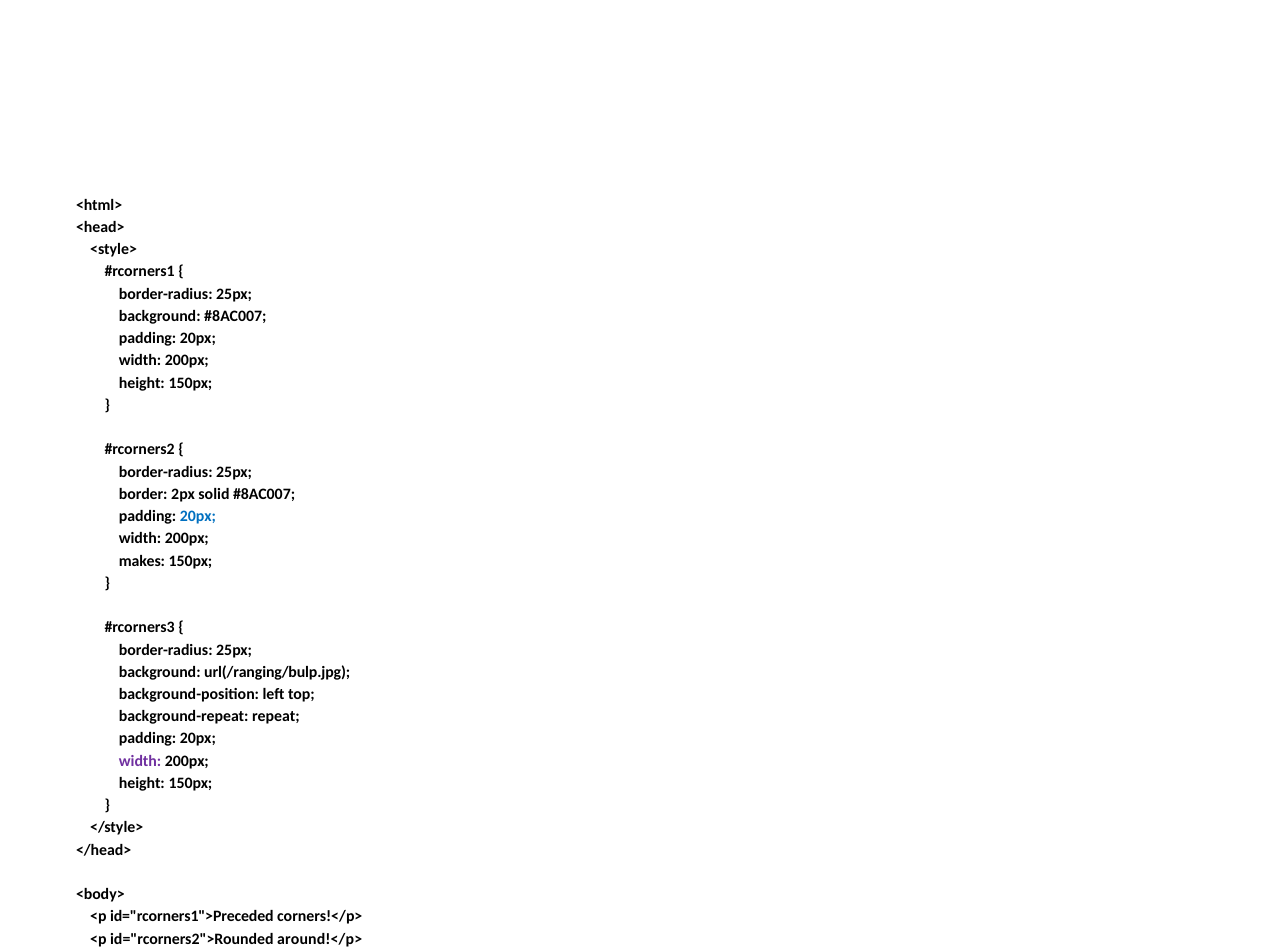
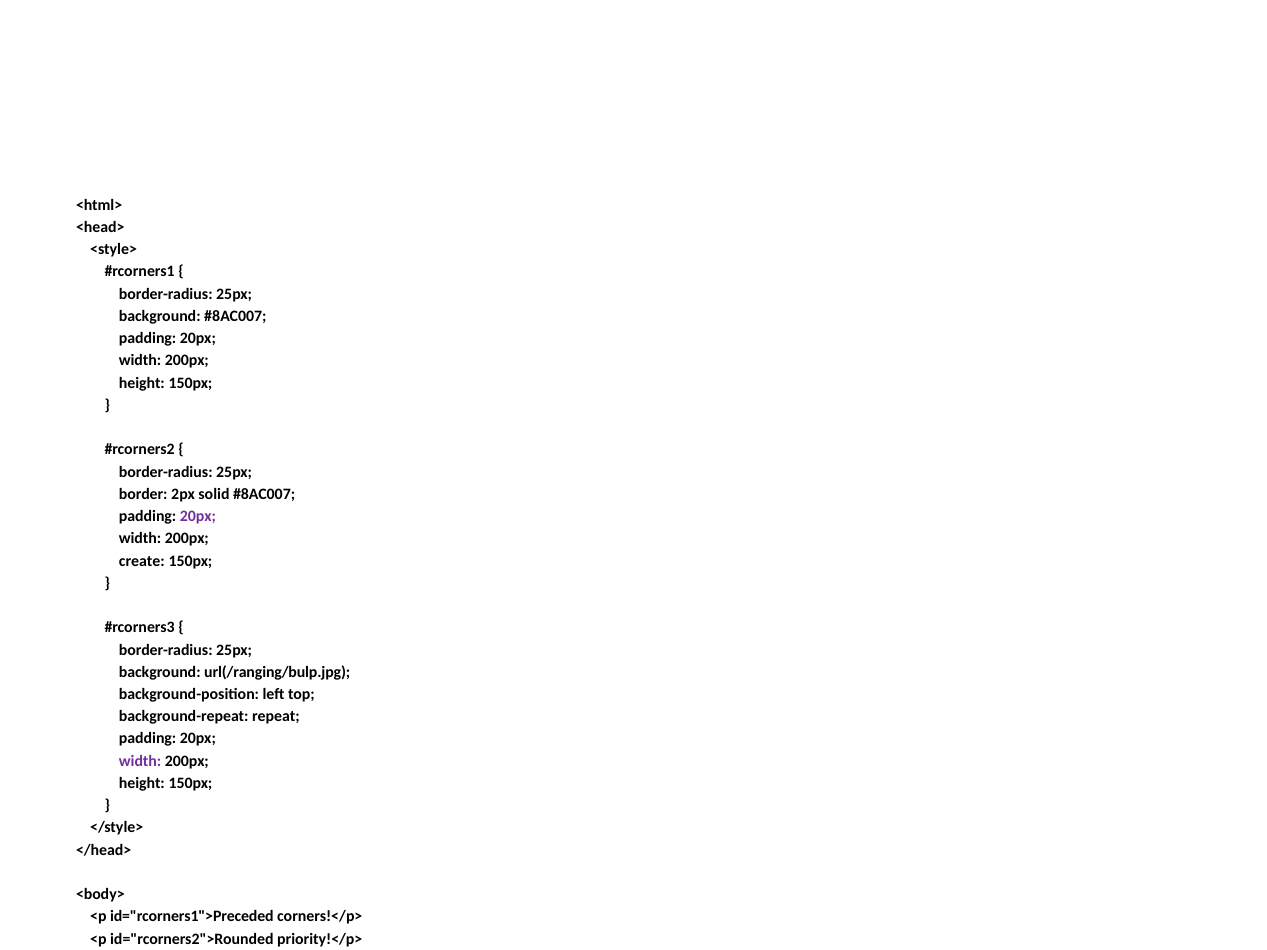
20px colour: blue -> purple (198, 516)
makes: makes -> create (142, 561)
around!</p>: around!</p> -> priority!</p> (320, 939)
